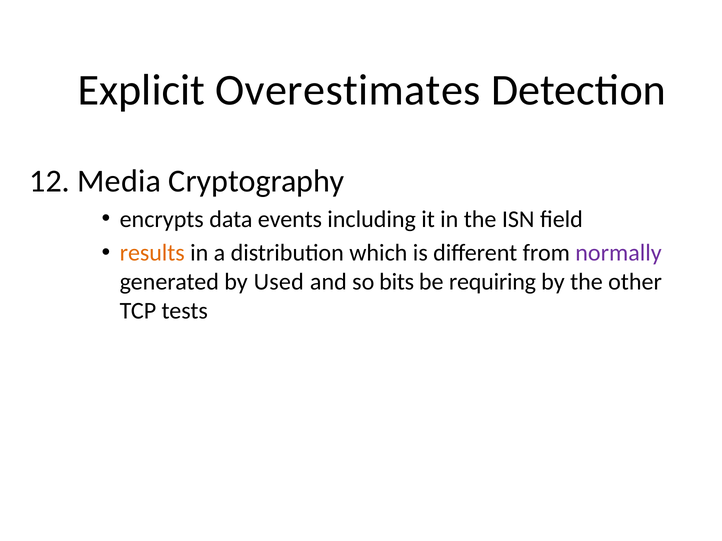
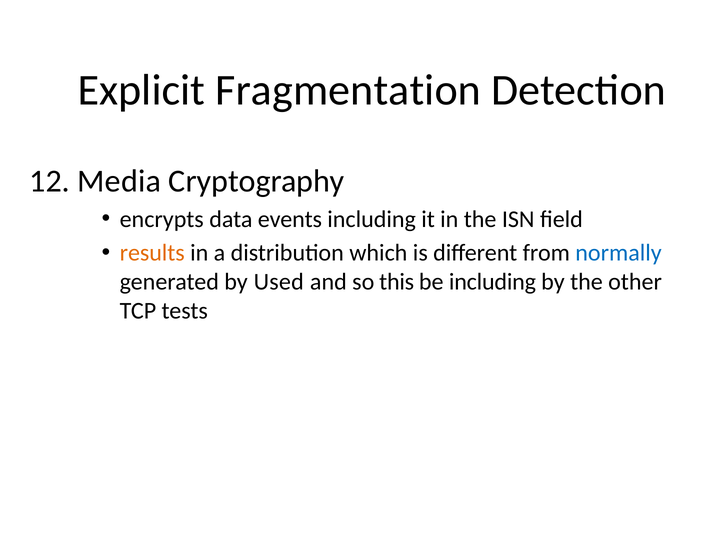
Overestimates: Overestimates -> Fragmentation (348, 90)
normally colour: purple -> blue (619, 253)
bits: bits -> this (397, 282)
be requiring: requiring -> including (492, 282)
